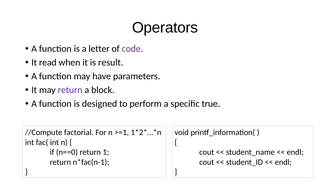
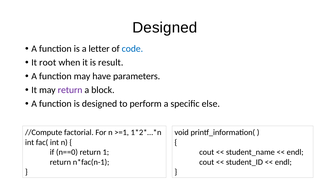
Operators: Operators -> Designed (165, 28)
code colour: purple -> blue (132, 49)
read: read -> root (48, 63)
true: true -> else (211, 104)
